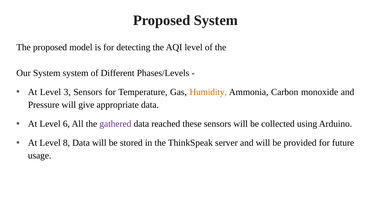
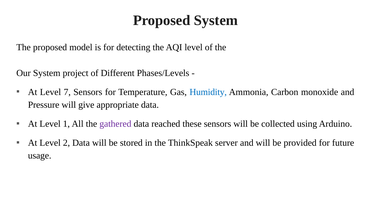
System system: system -> project (76, 73)
3: 3 -> 7 (67, 92)
Humidity colour: orange -> blue (208, 92)
6: 6 -> 1 (66, 124)
8: 8 -> 2 (66, 143)
